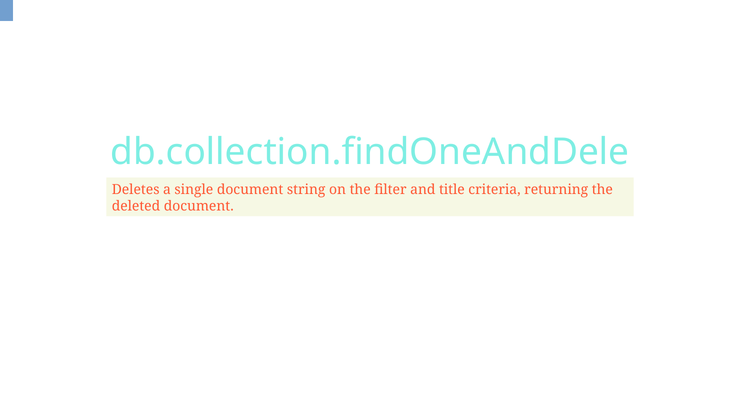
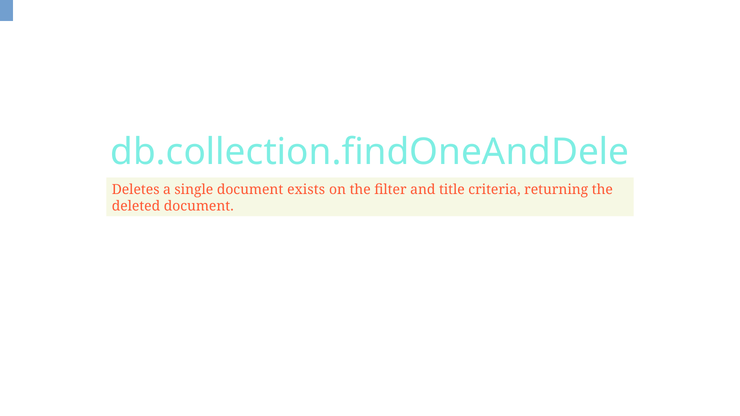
string: string -> exists (306, 190)
